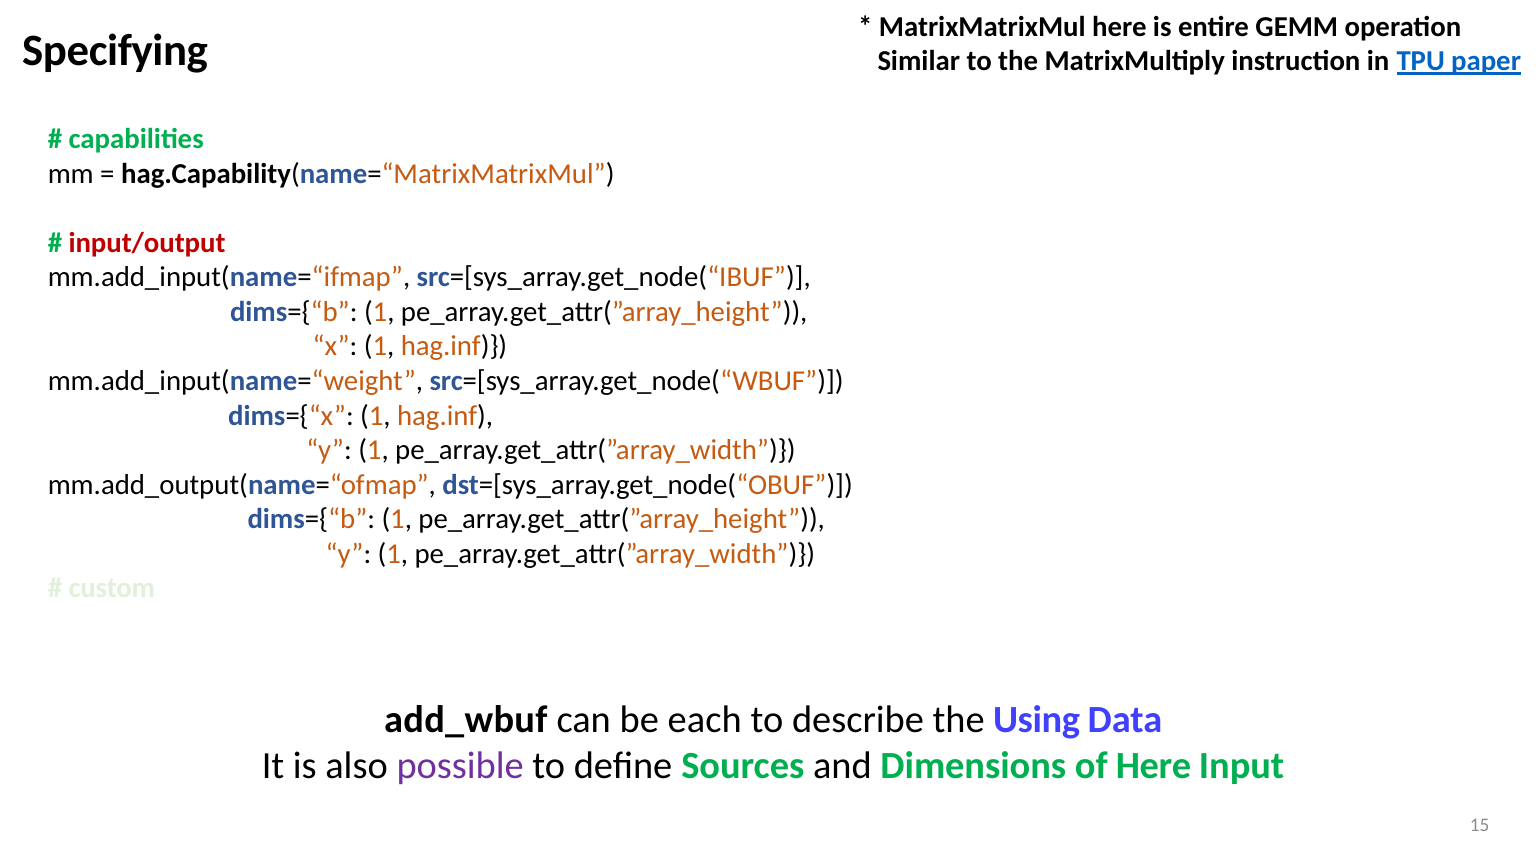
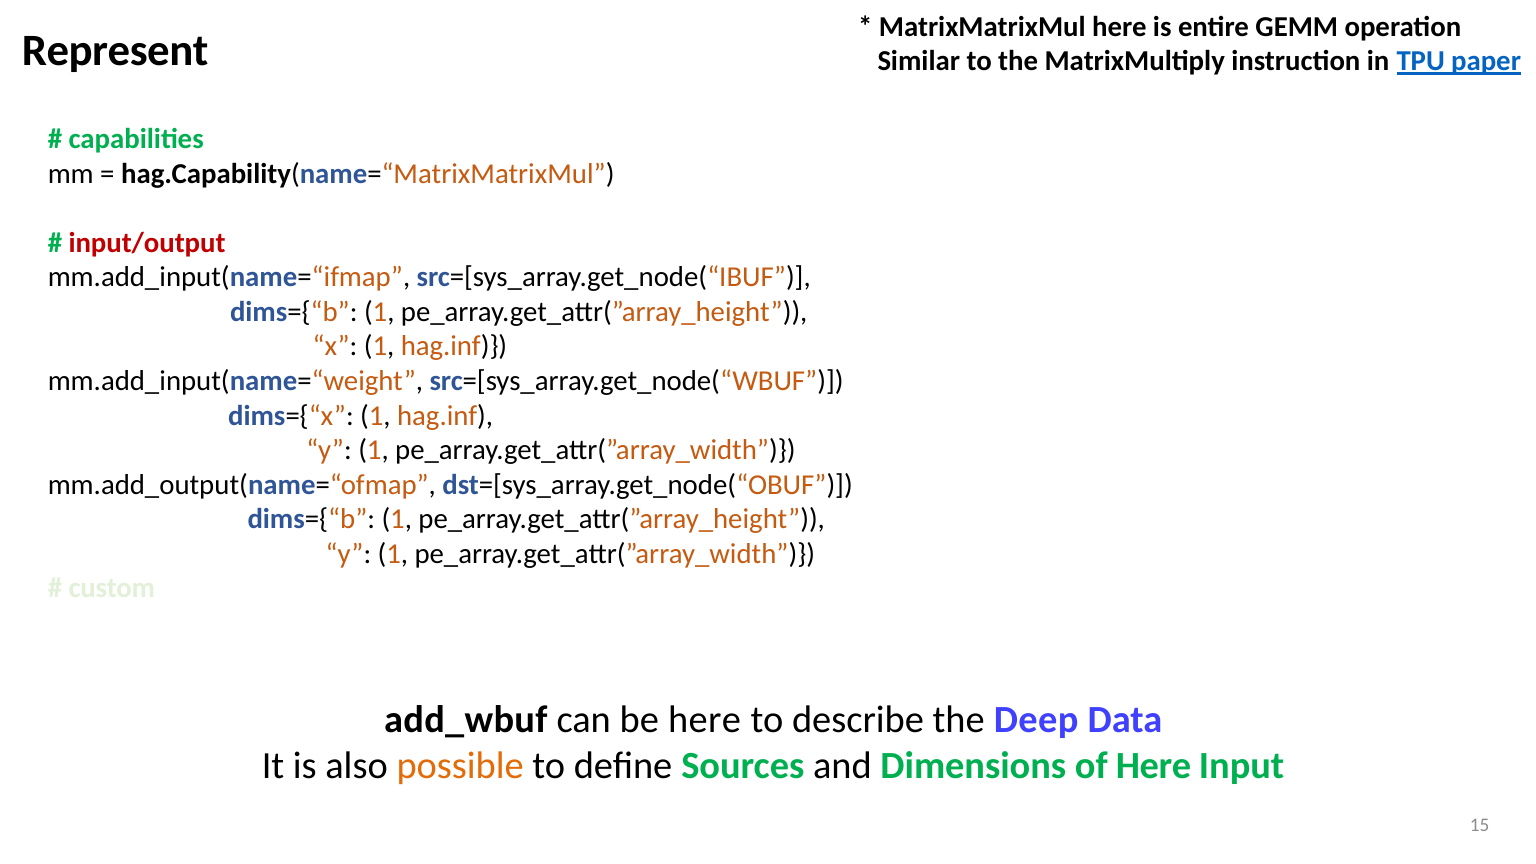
Specifying: Specifying -> Represent (115, 51)
be each: each -> here (705, 720)
Using: Using -> Deep (1036, 720)
possible colour: purple -> orange (460, 766)
